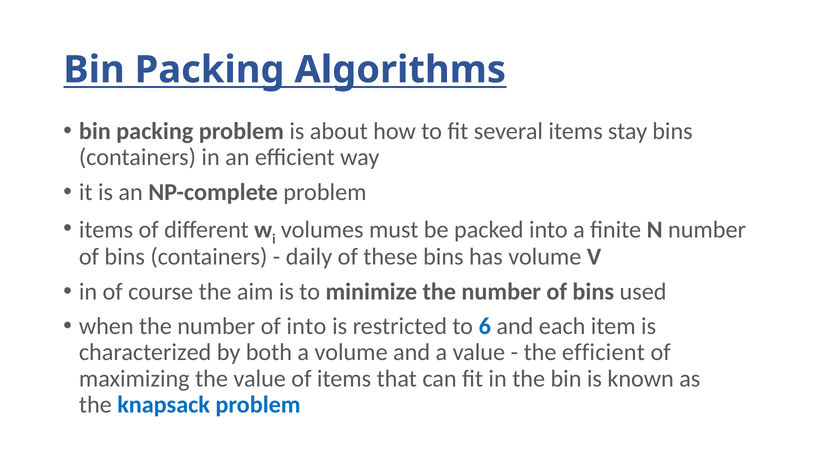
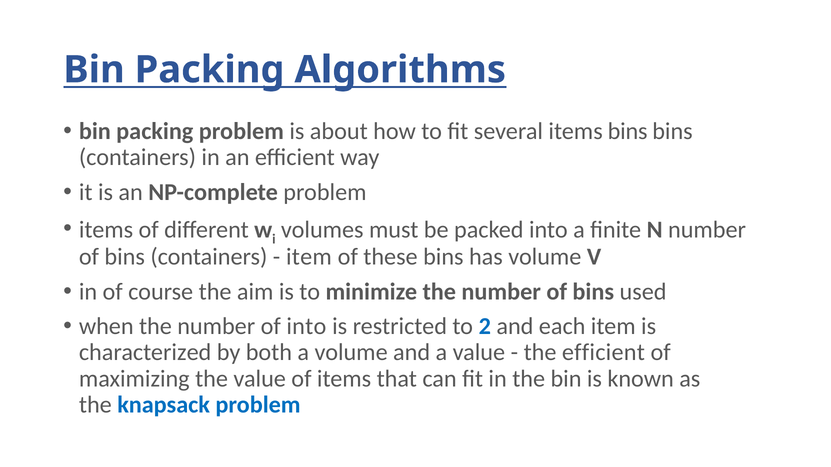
items stay: stay -> bins (628, 131)
daily: daily -> item (309, 257)
6: 6 -> 2 (485, 327)
